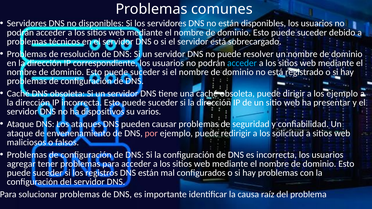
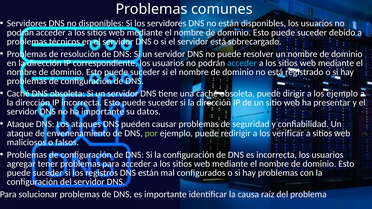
ha dispositivos: dispositivos -> importante (103, 112)
varios: varios -> datos (149, 112)
por colour: pink -> light green (151, 133)
solicitud: solicitud -> verificar (288, 133)
